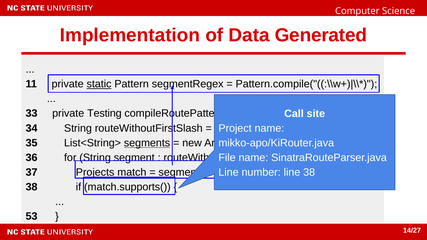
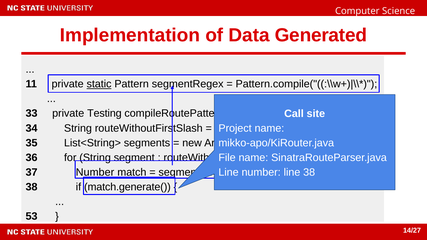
segments underline: present -> none (147, 143)
37 Projects: Projects -> Number (95, 172)
match.supports(: match.supports( -> match.generate( (127, 187)
